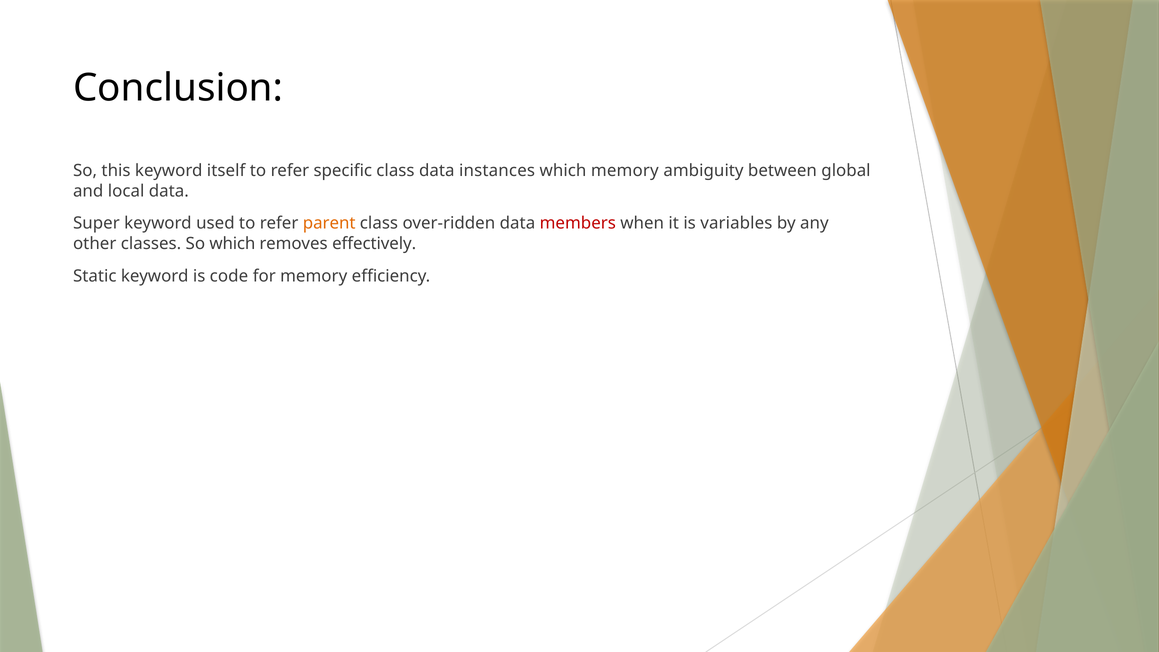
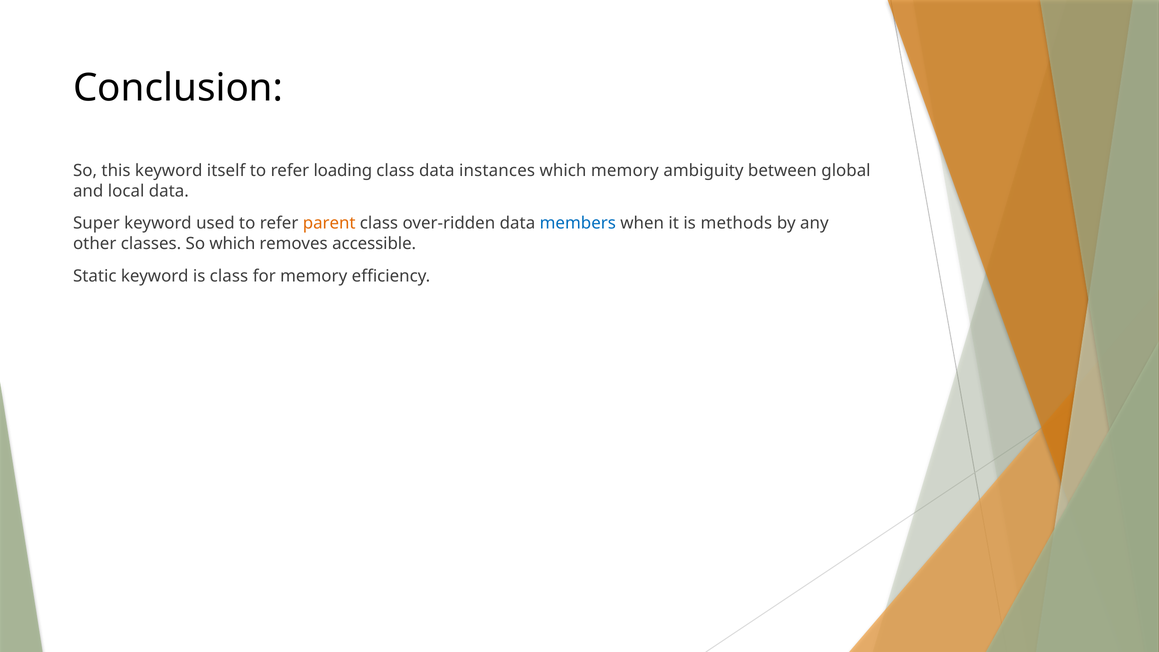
specific: specific -> loading (343, 171)
members colour: red -> blue (578, 223)
variables: variables -> methods (736, 223)
effectively: effectively -> accessible (374, 244)
is code: code -> class (229, 276)
